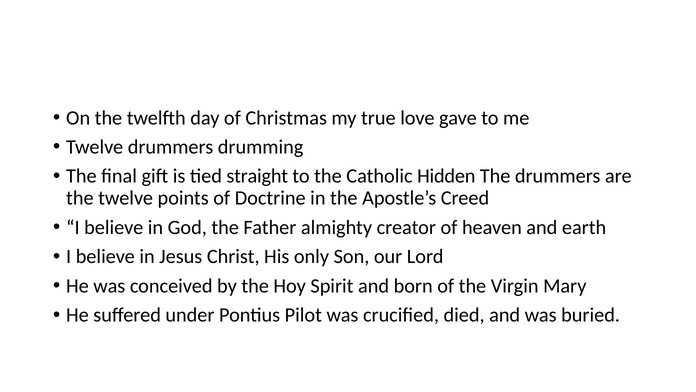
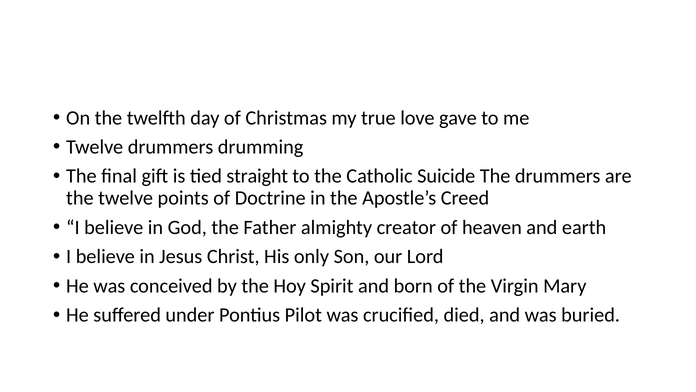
Hidden: Hidden -> Suicide (446, 176)
